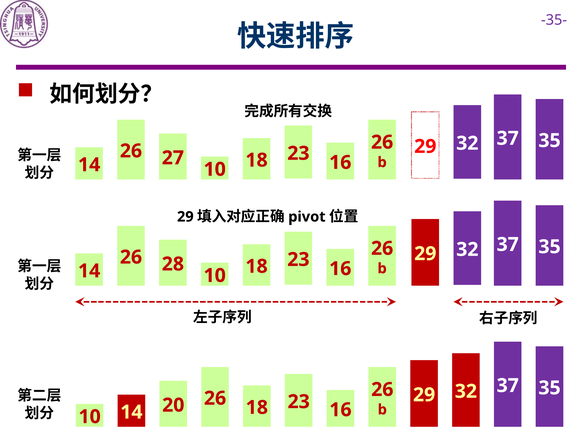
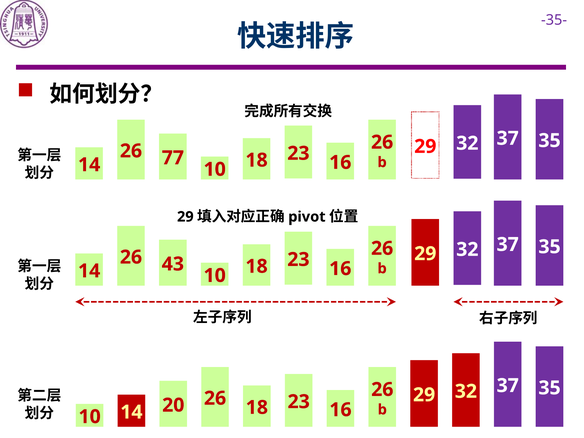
27: 27 -> 77 (173, 158)
28: 28 -> 43 (173, 264)
